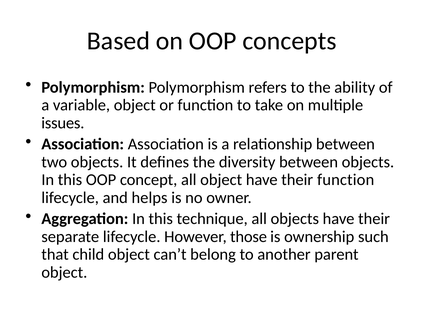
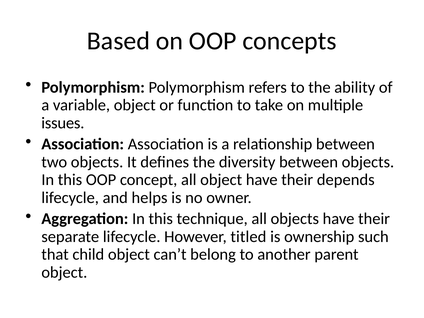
their function: function -> depends (346, 180)
those: those -> titled (248, 237)
